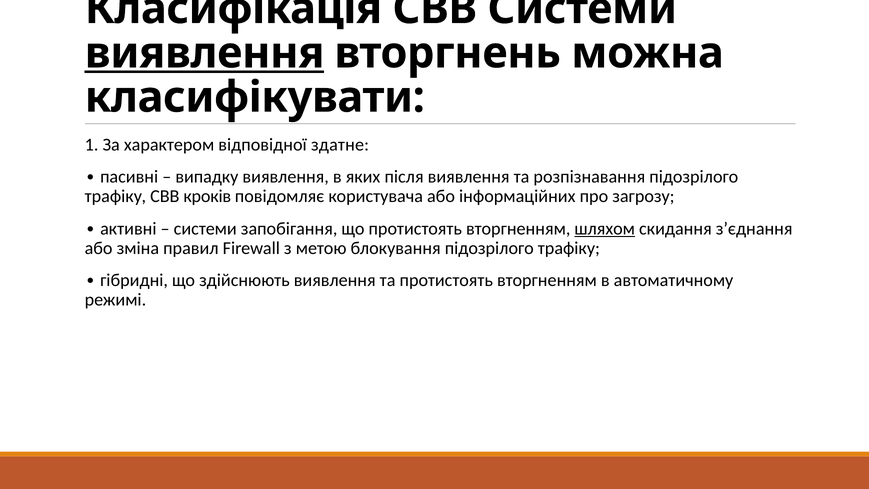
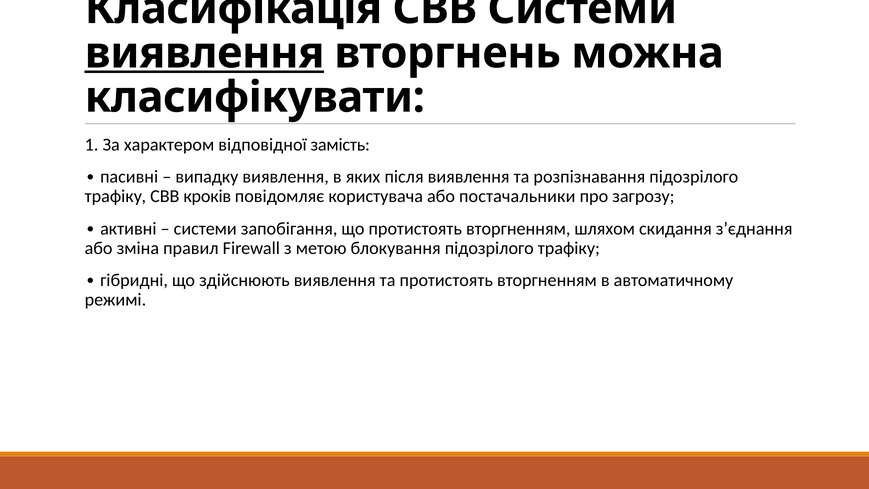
здатне: здатне -> замiсть (340, 144)
iнформацiйних: iнформацiйних -> постачальники (517, 196)
шляхом underline: present -> none (605, 228)
